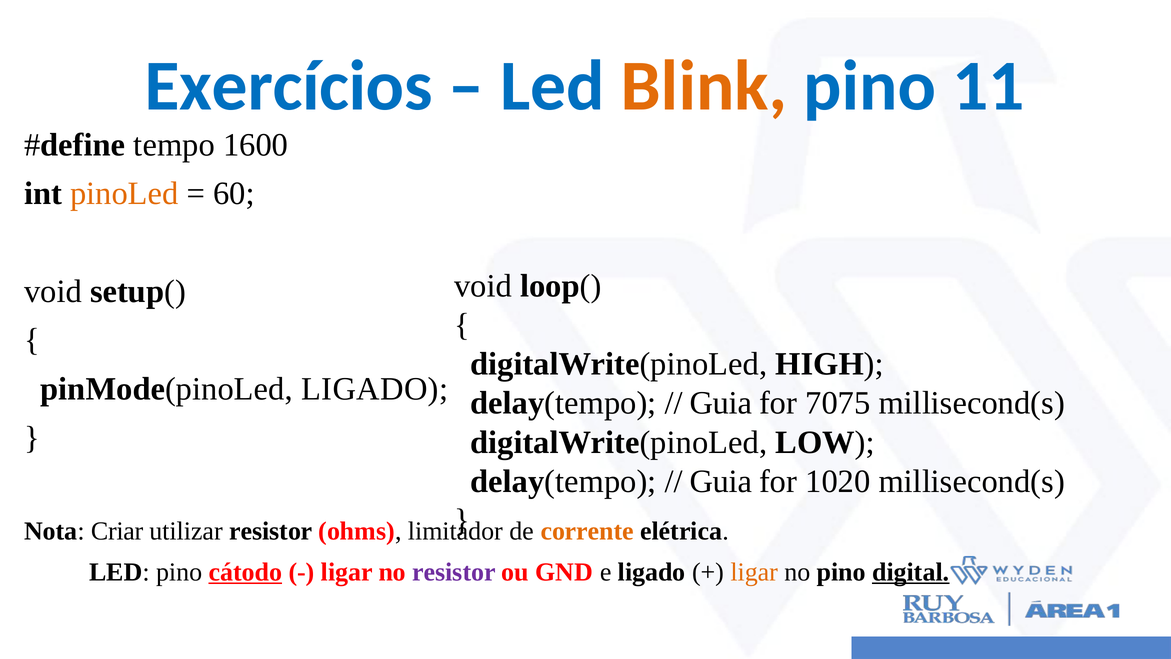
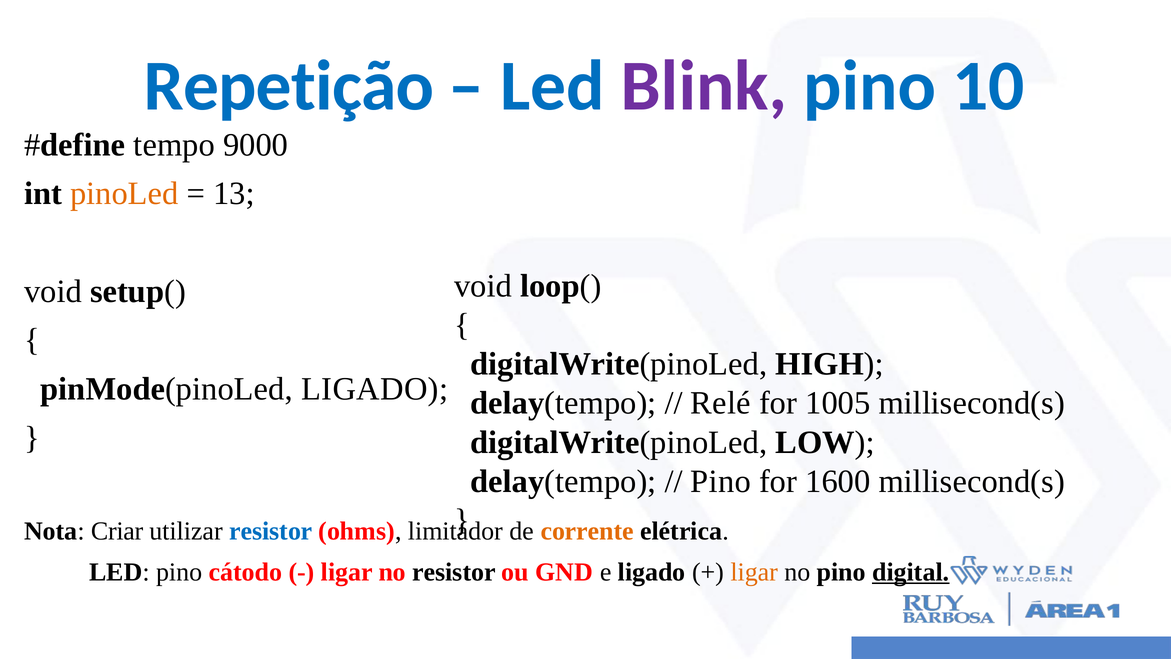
Exercícios: Exercícios -> Repetição (289, 86)
Blink colour: orange -> purple (704, 86)
11: 11 -> 10 (988, 86)
1600: 1600 -> 9000 (256, 145)
60: 60 -> 13 (234, 194)
Guia: Guia -> Relé (721, 403)
7075: 7075 -> 1005 (838, 403)
Guia: Guia -> Pino (721, 481)
1020: 1020 -> 1600 (838, 481)
resistor colour: black -> blue (271, 531)
cátodo underline: present -> none (245, 572)
resistor colour: purple -> black (454, 572)
